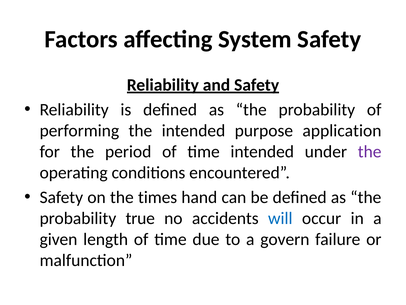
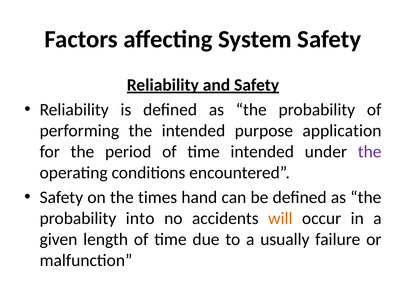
true: true -> into (140, 218)
will colour: blue -> orange (280, 218)
govern: govern -> usually (285, 239)
